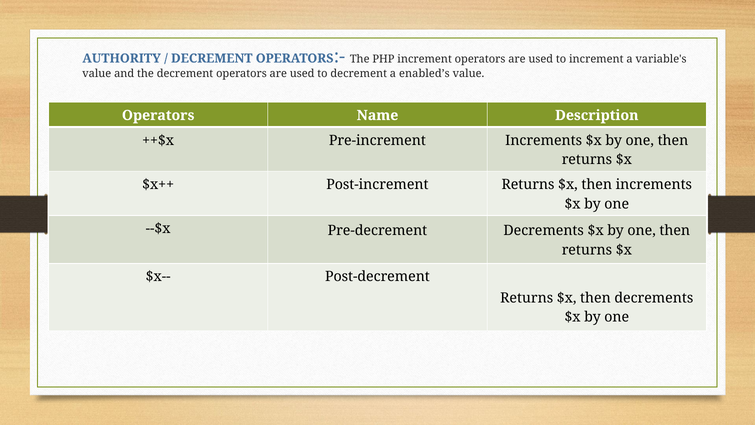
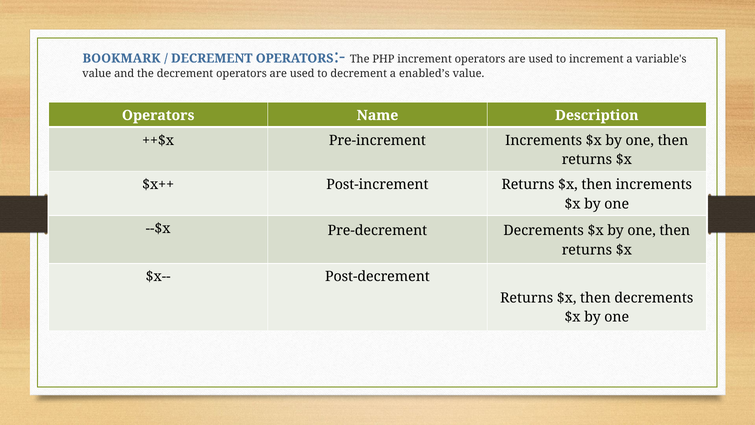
AUTHORITY: AUTHORITY -> BOOKMARK (122, 58)
